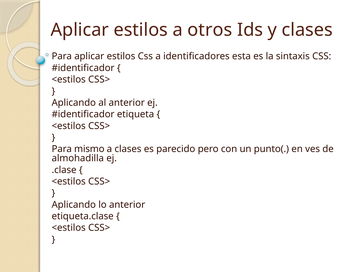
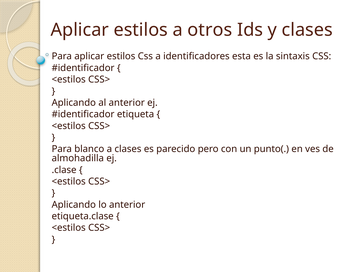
mismo: mismo -> blanco (89, 149)
